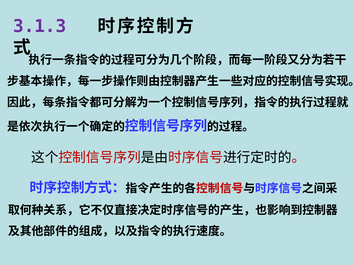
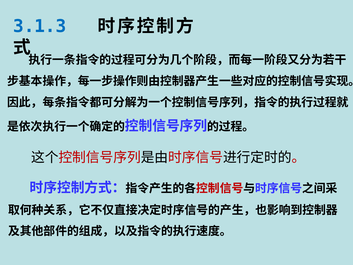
3.1.3 colour: purple -> blue (40, 26)
